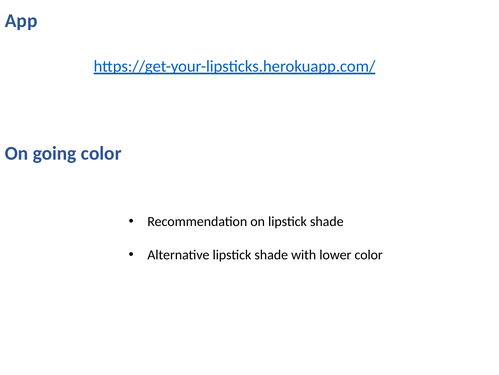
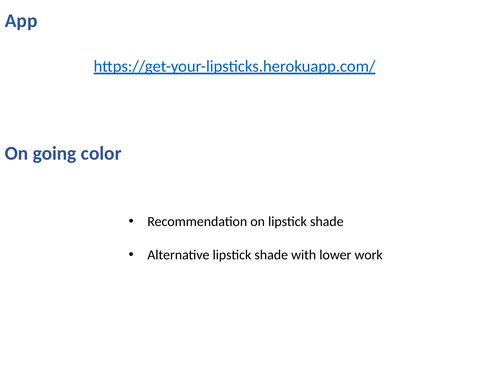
lower color: color -> work (369, 255)
